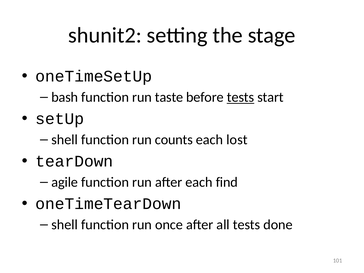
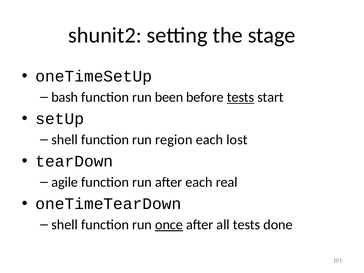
taste: taste -> been (169, 97)
counts: counts -> region (174, 140)
find: find -> real (227, 182)
once underline: none -> present (169, 225)
